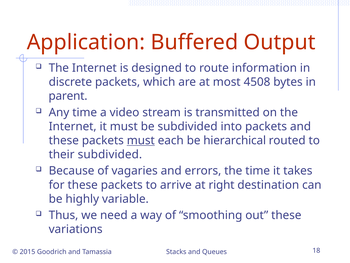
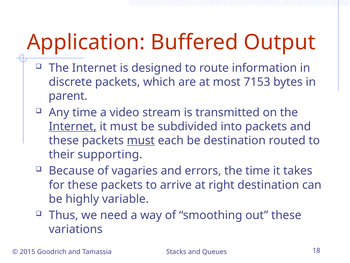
4508: 4508 -> 7153 (257, 82)
Internet underline: none -> present (73, 126)
be hierarchical: hierarchical -> destination (235, 140)
their subdivided: subdivided -> supporting (110, 154)
